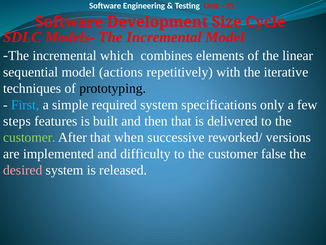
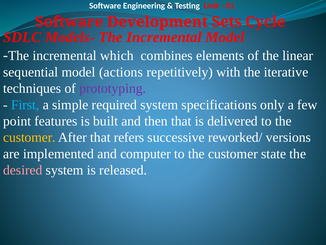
Size: Size -> Sets (227, 22)
prototyping colour: black -> purple (113, 88)
steps: steps -> point (17, 121)
customer colour: light green -> yellow (29, 137)
when: when -> refers (129, 137)
difficulty: difficulty -> computer (146, 154)
false: false -> state (274, 154)
